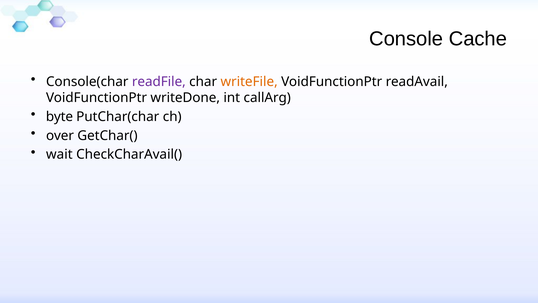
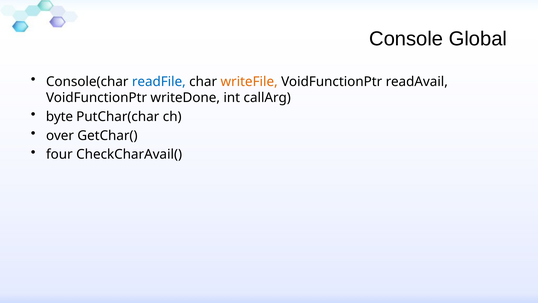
Cache: Cache -> Global (478, 39)
readFile colour: purple -> blue (159, 82)
wait: wait -> four (59, 154)
